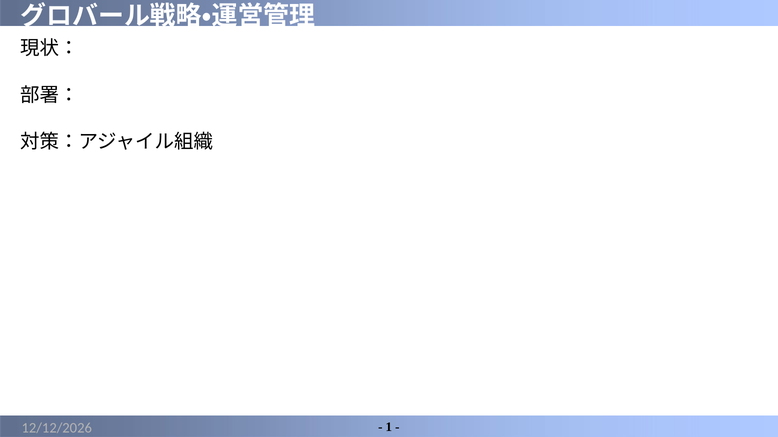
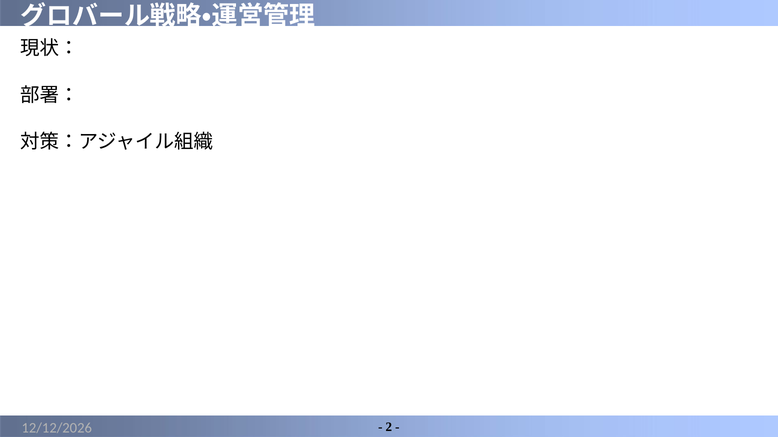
1: 1 -> 2 (389, 428)
